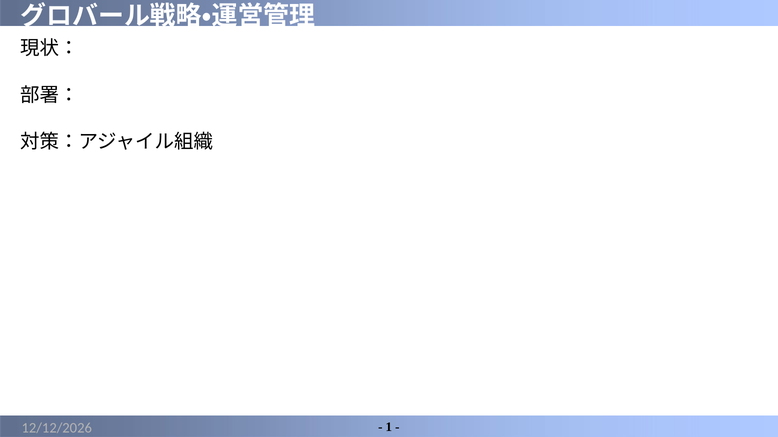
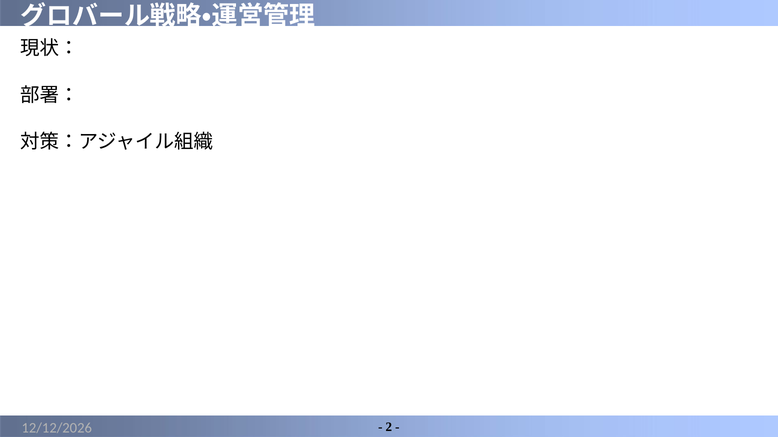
1: 1 -> 2 (389, 428)
